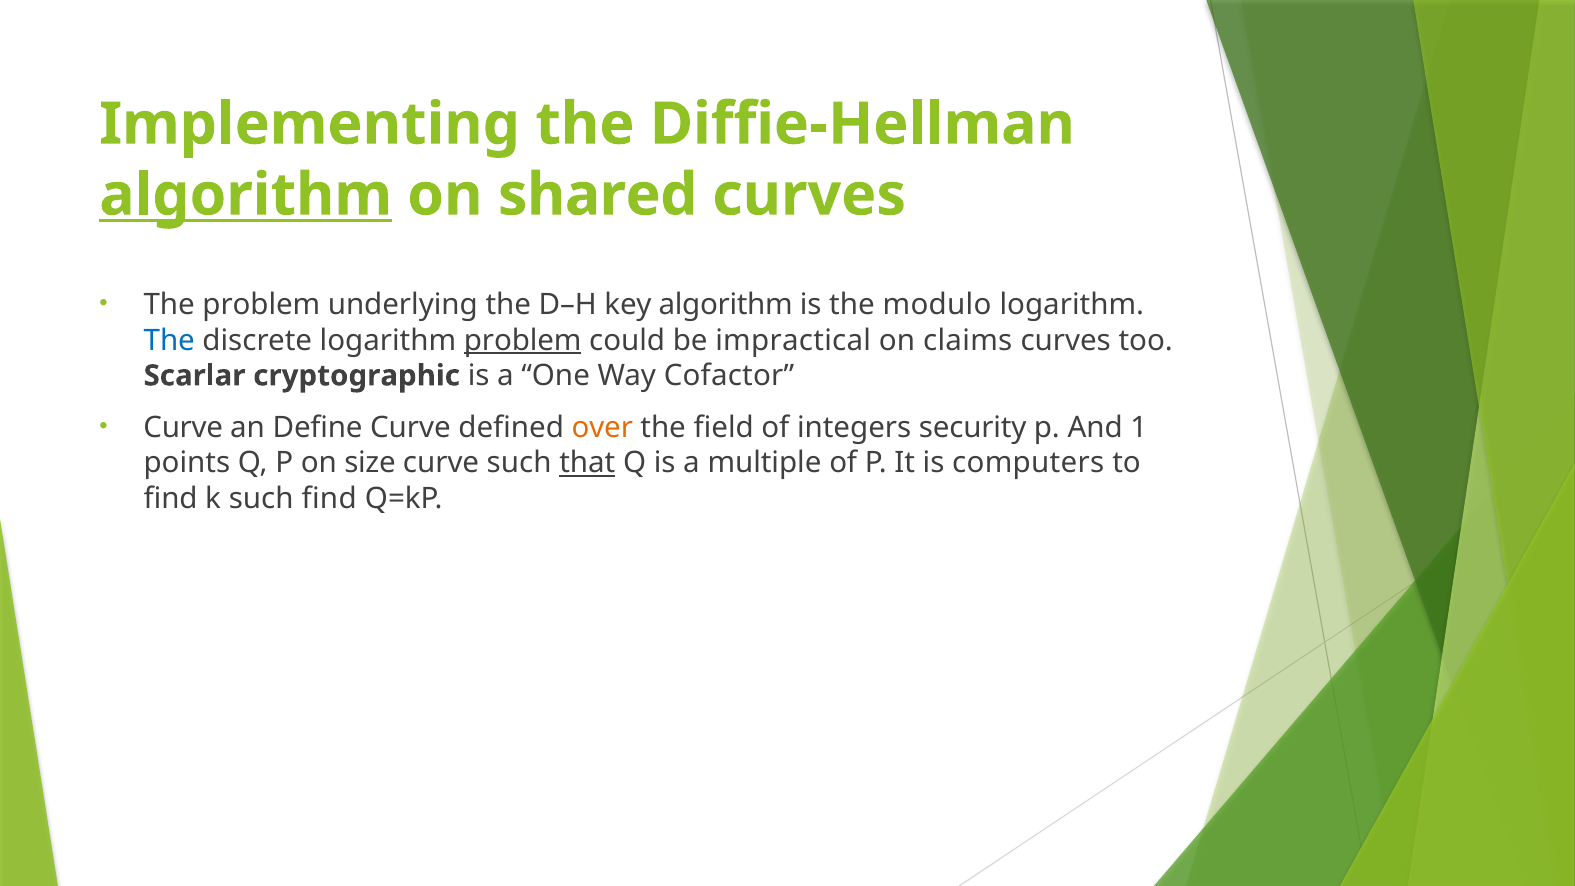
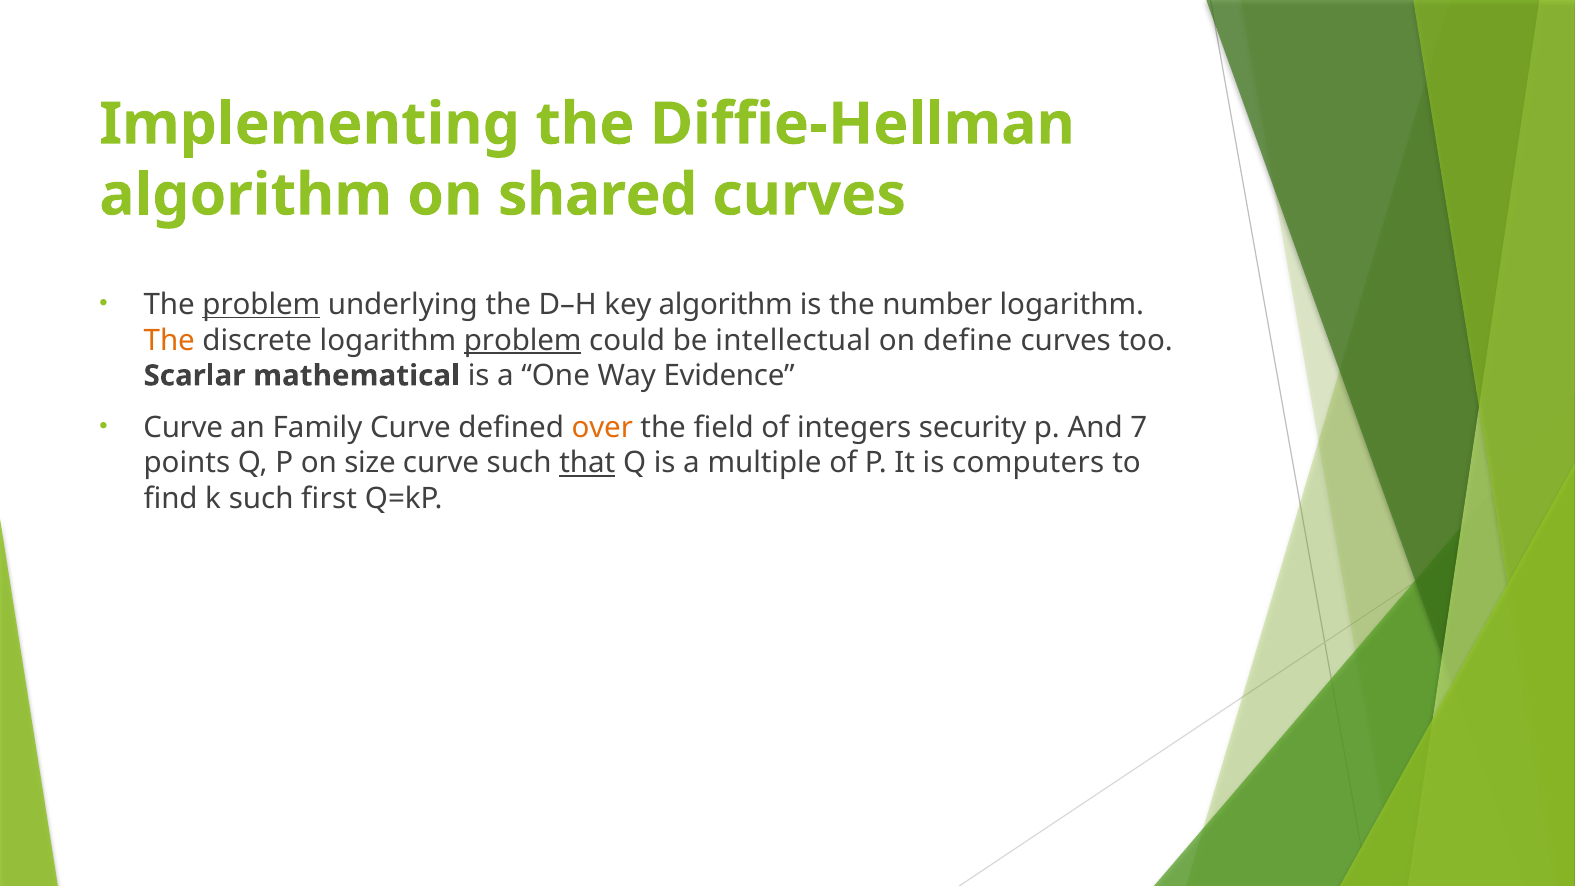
algorithm underline: present -> none (246, 195)
problem underline: none -> present (261, 305)
modulo: modulo -> number (937, 305)
The colour: blue -> orange (169, 340)
impractical: impractical -> intellectual (793, 340)
claims: claims -> define (968, 340)
cryptographic: cryptographic -> mathematical (357, 376)
Cofactor: Cofactor -> Evidence (729, 376)
Define: Define -> Family (318, 428)
1: 1 -> 7 (1139, 428)
such find: find -> first (329, 498)
